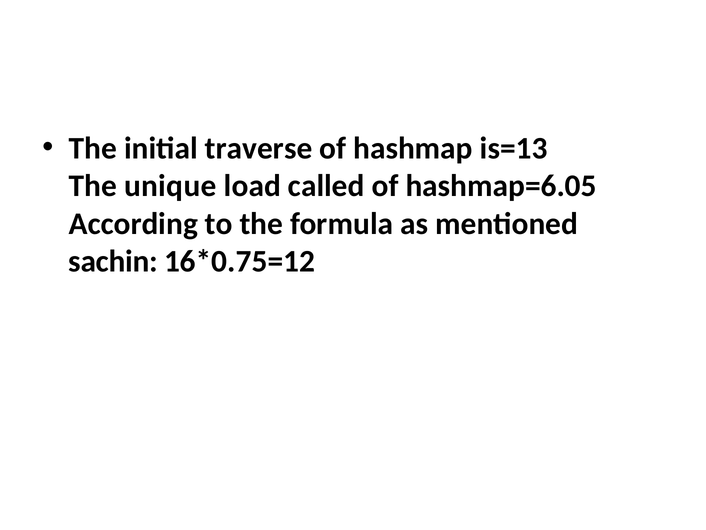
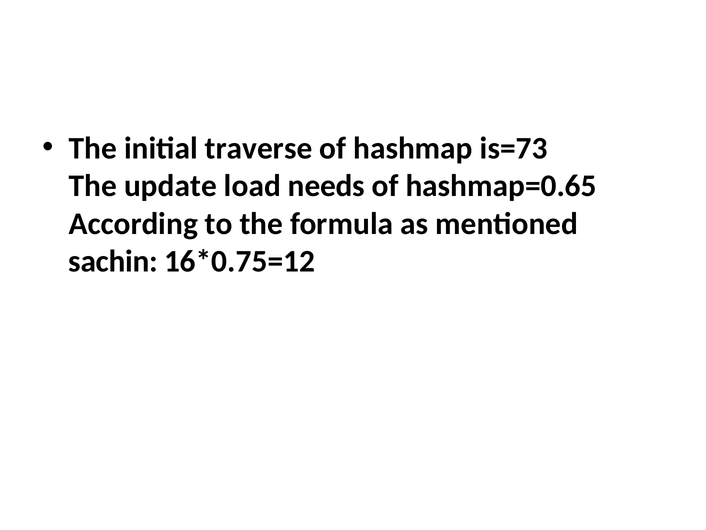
is=13: is=13 -> is=73 (514, 148)
unique: unique -> update (170, 186)
called: called -> needs (326, 186)
hashmap=6.05: hashmap=6.05 -> hashmap=0.65 (501, 186)
